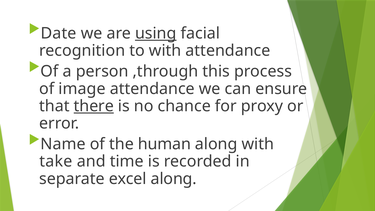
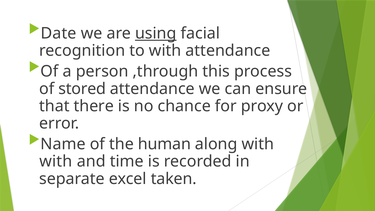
image: image -> stored (82, 89)
there underline: present -> none (94, 106)
take: take -> with (56, 161)
excel along: along -> taken (174, 179)
